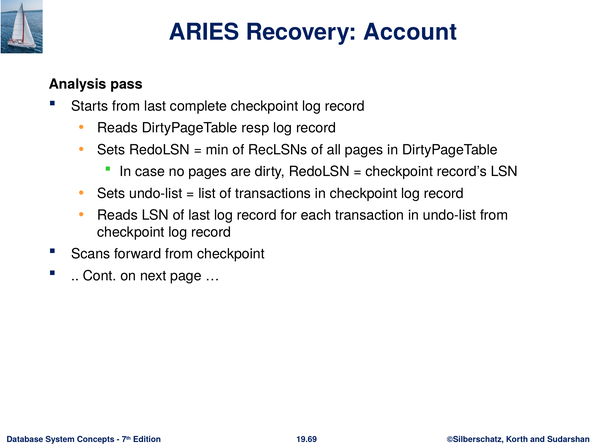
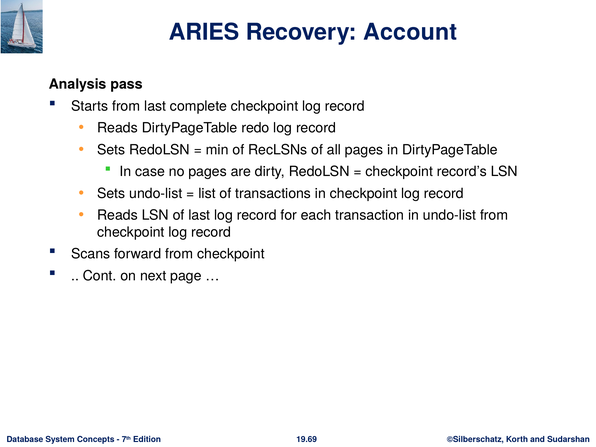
resp: resp -> redo (255, 128)
